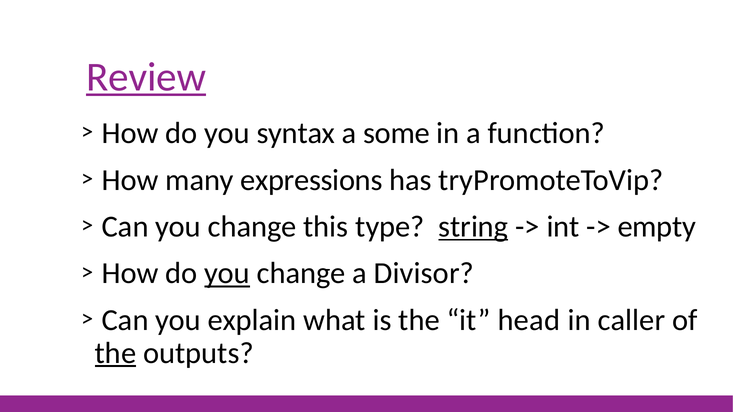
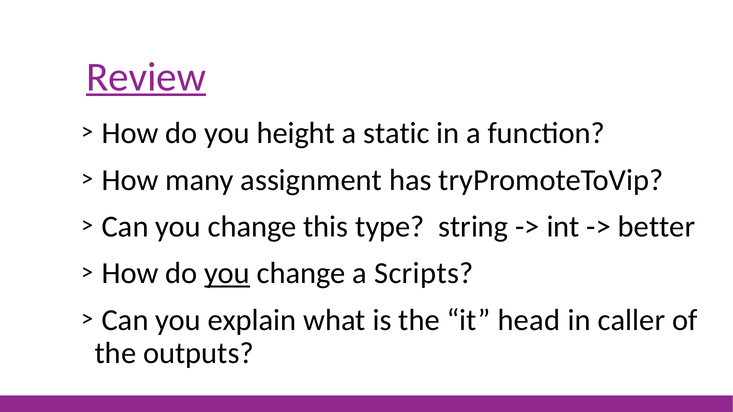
syntax: syntax -> height (296, 133)
some: some -> static (396, 133)
expressions: expressions -> assignment (311, 180)
string underline: present -> none (473, 227)
empty: empty -> better (657, 227)
Divisor: Divisor -> Scripts (424, 274)
the underline: present -> none (115, 353)
